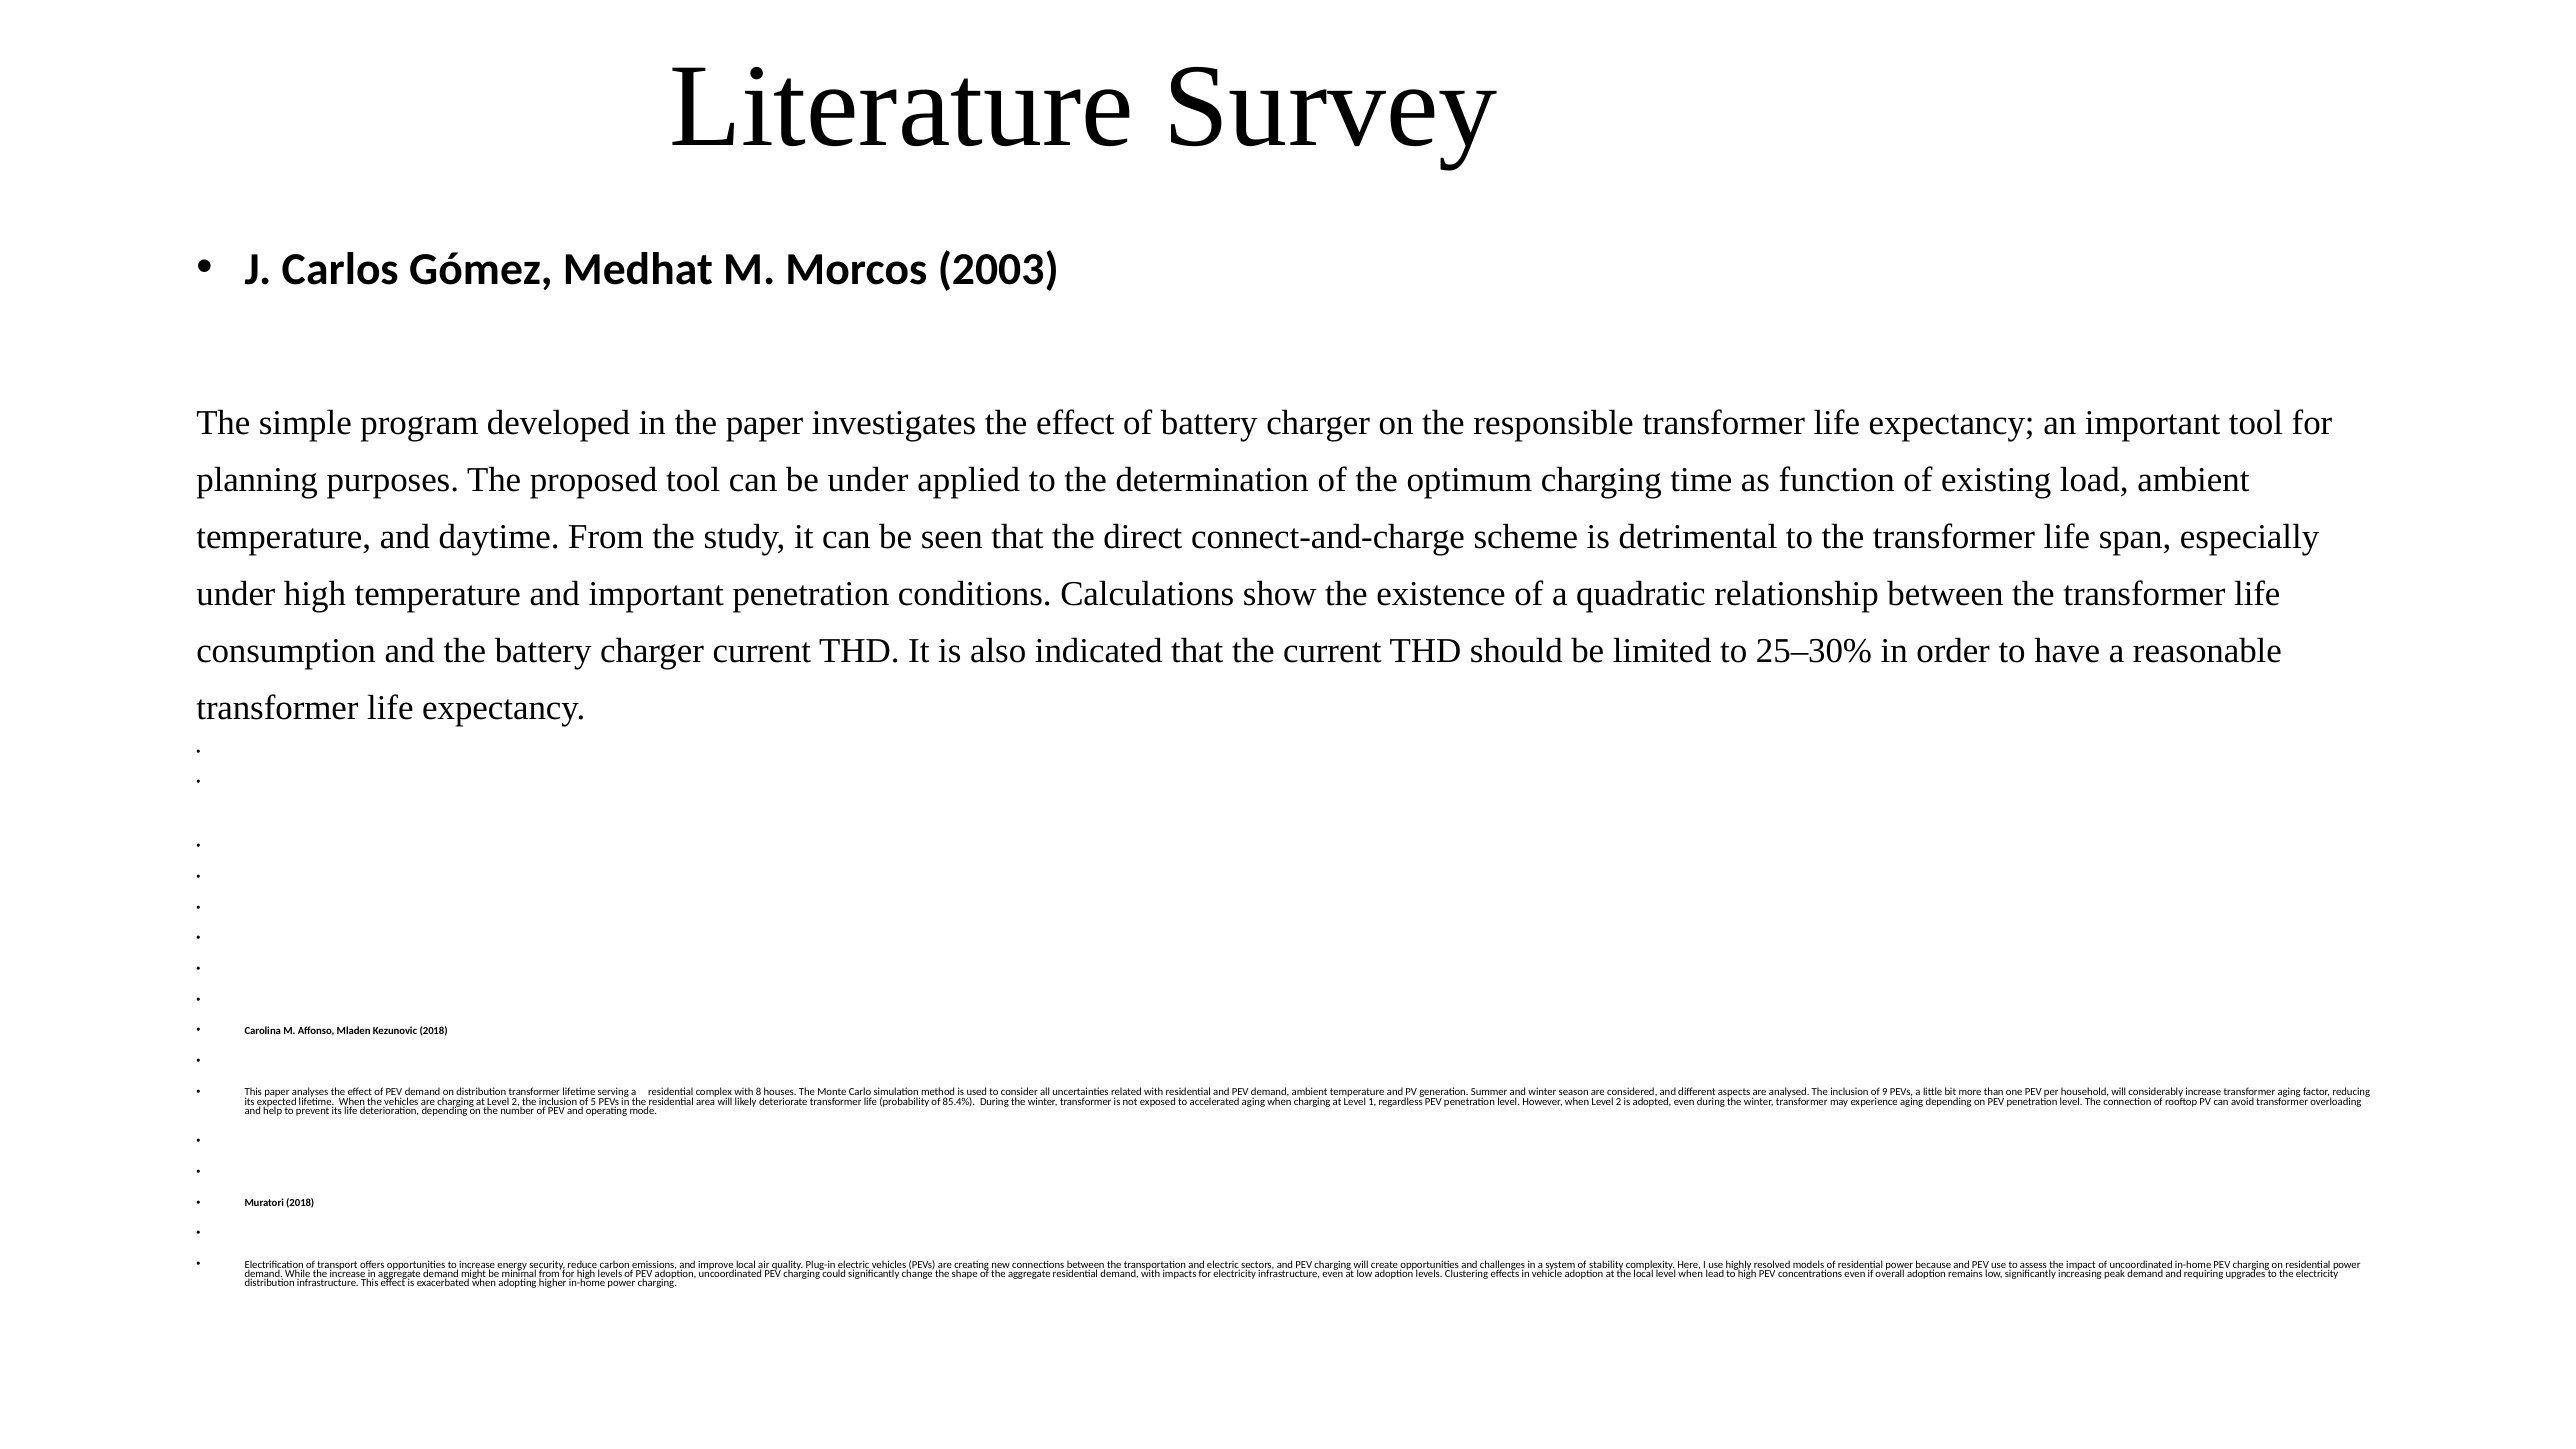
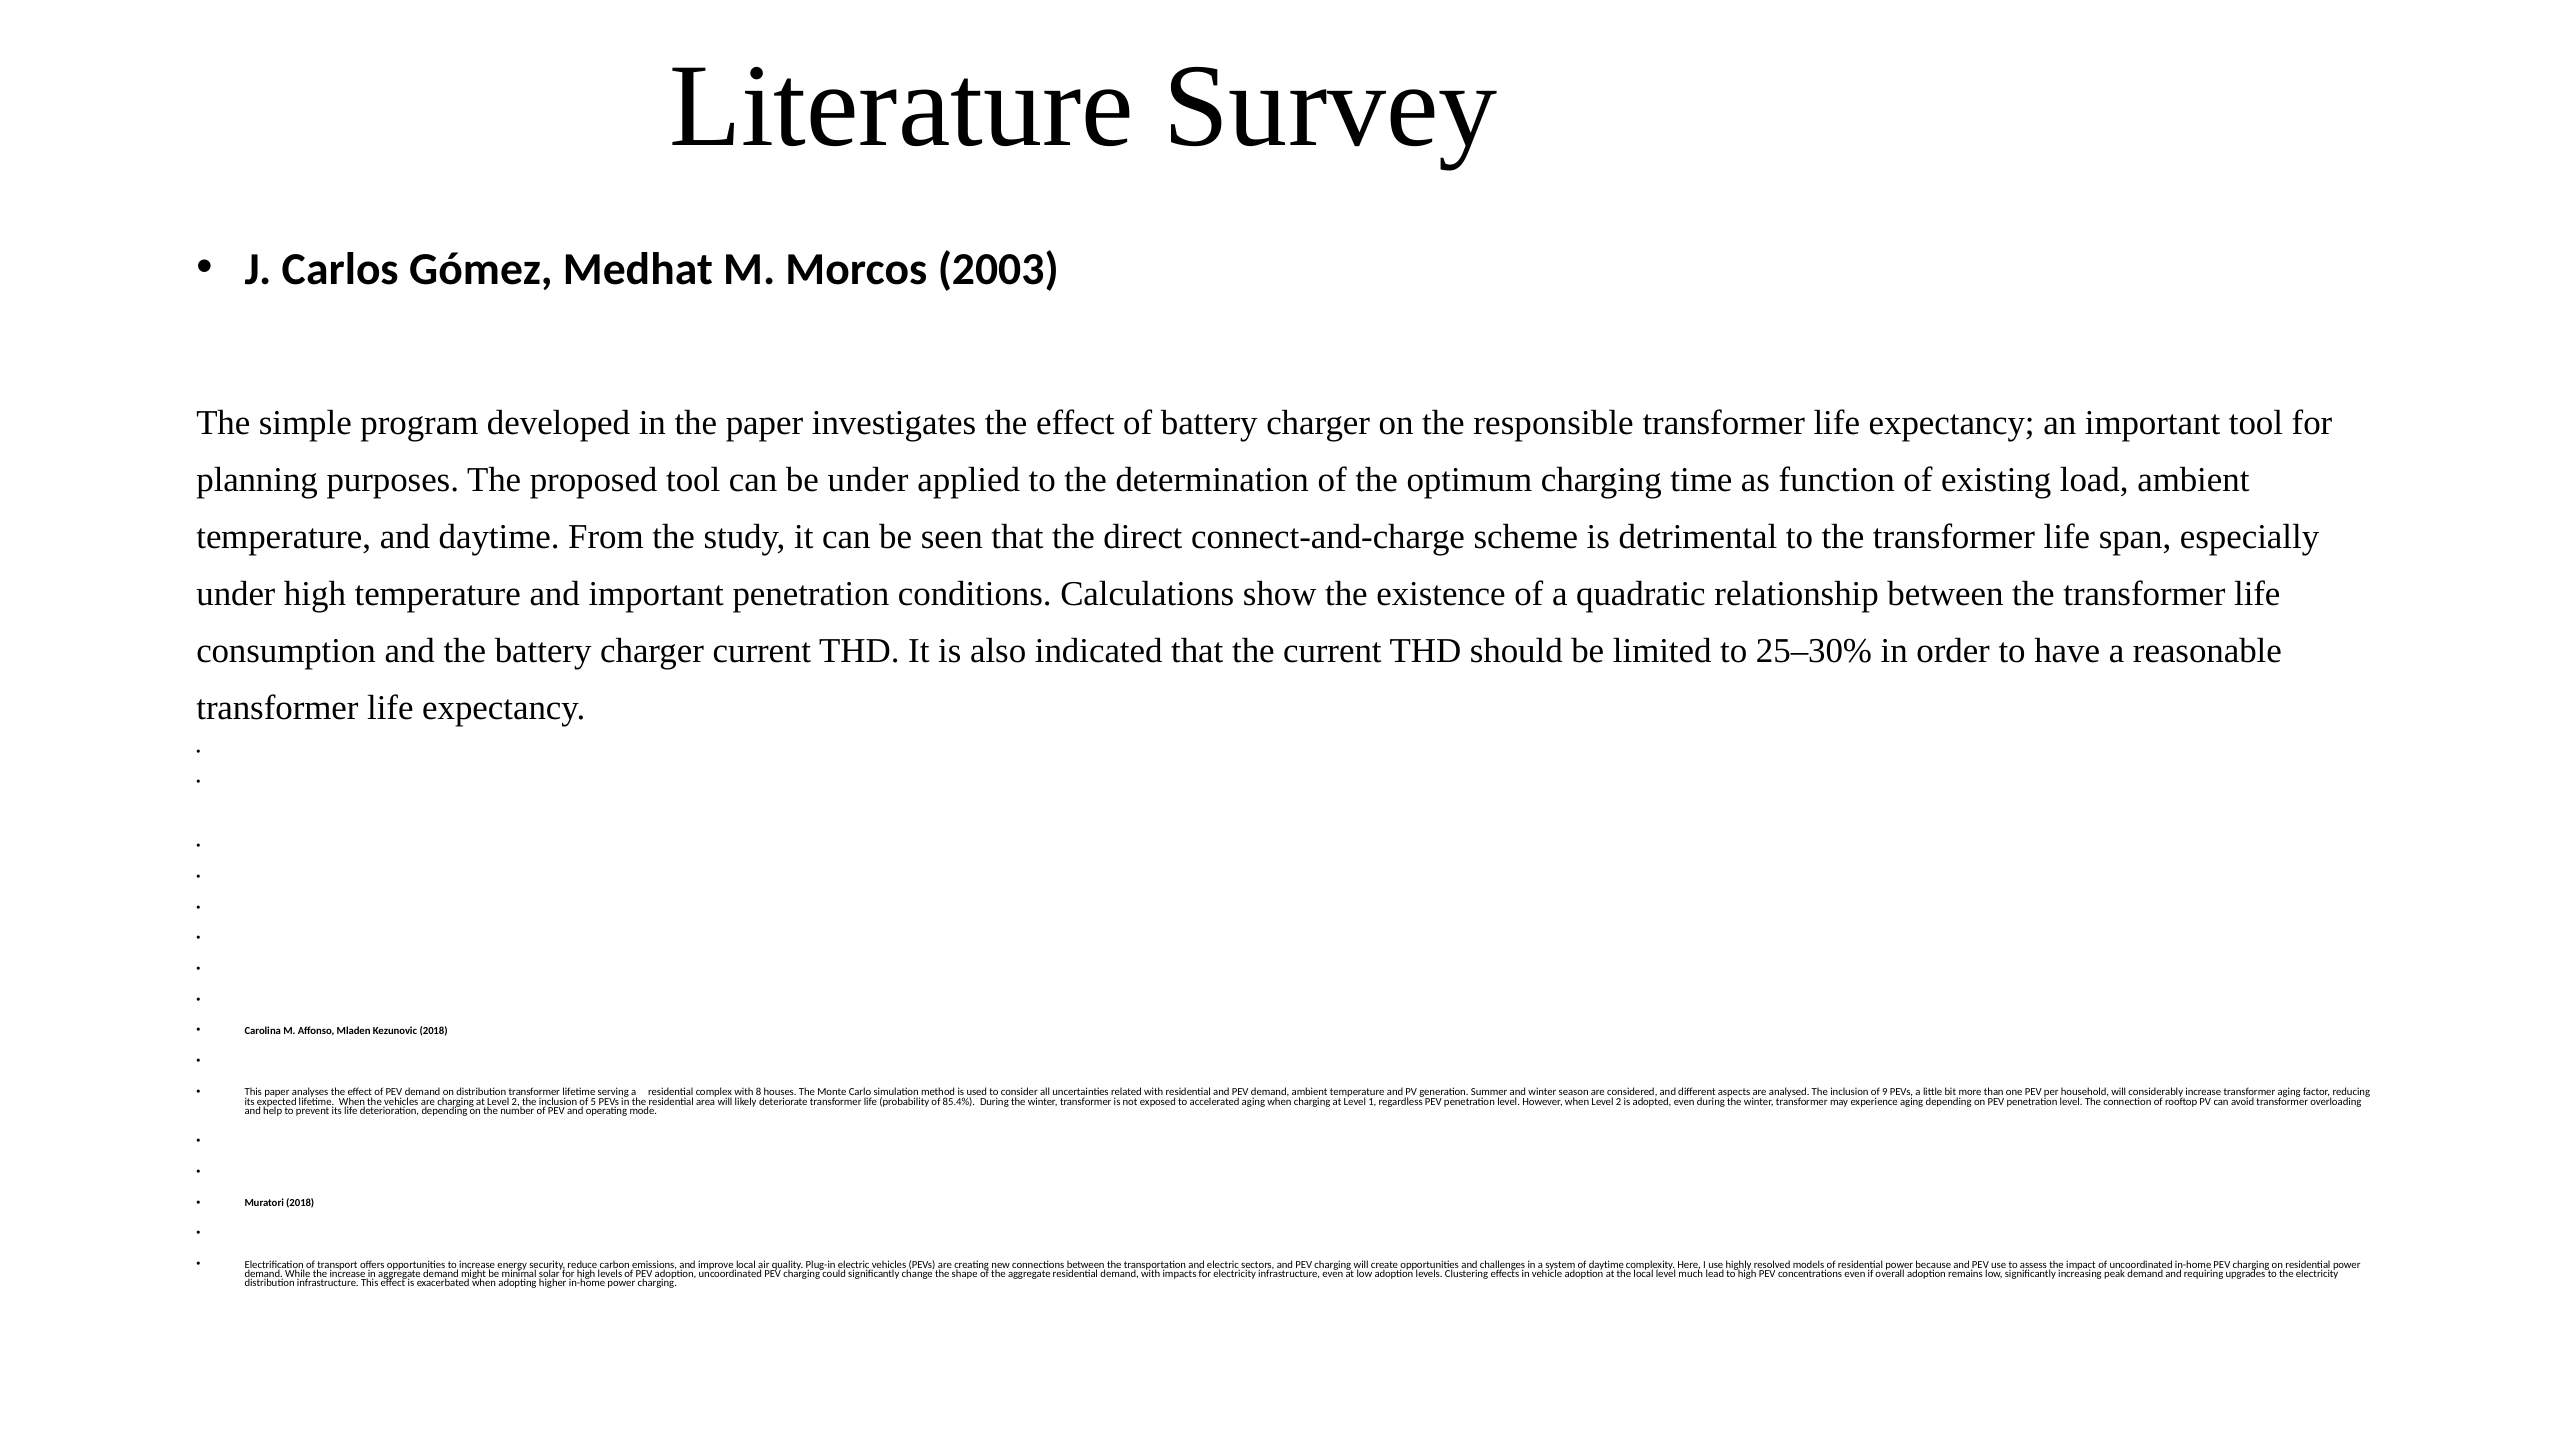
of stability: stability -> daytime (1606, 1264)
minimal from: from -> solar (549, 1274)
level when: when -> much (1691, 1274)
